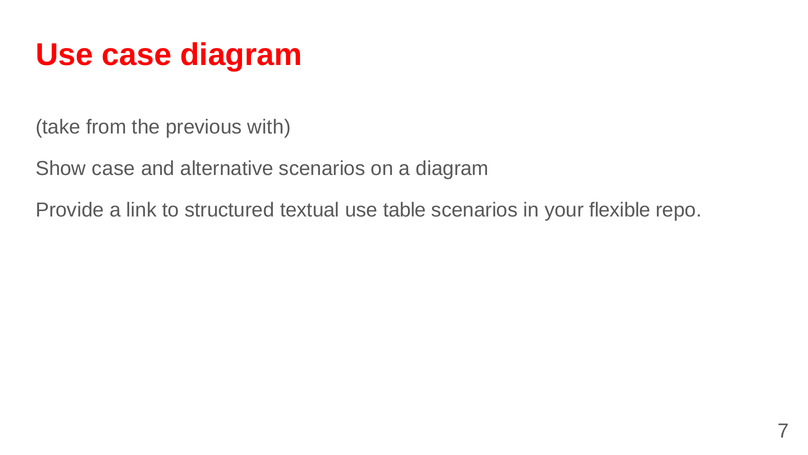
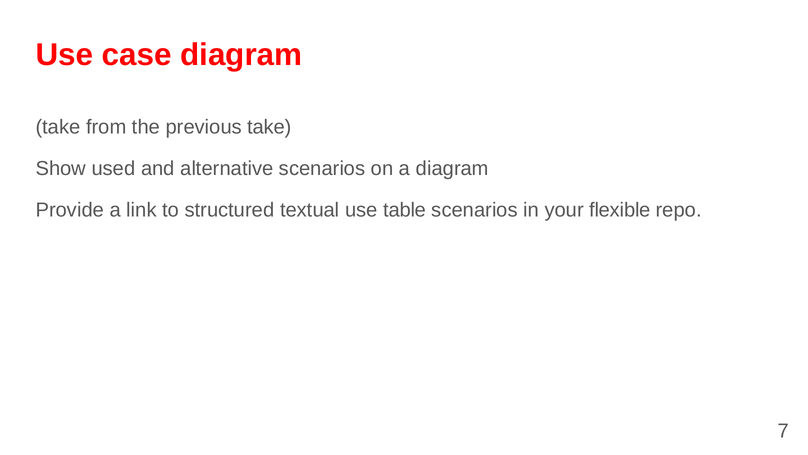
previous with: with -> take (269, 127)
Show case: case -> used (114, 168)
